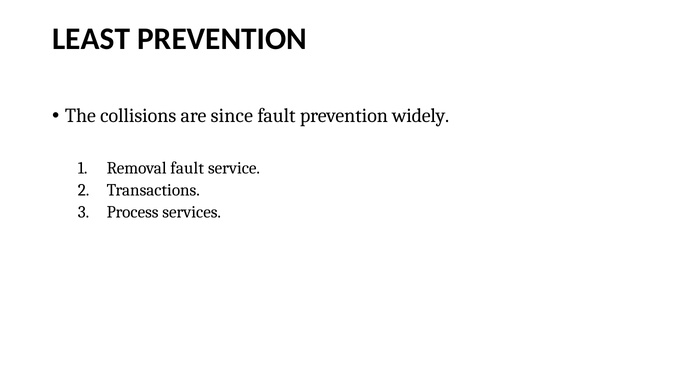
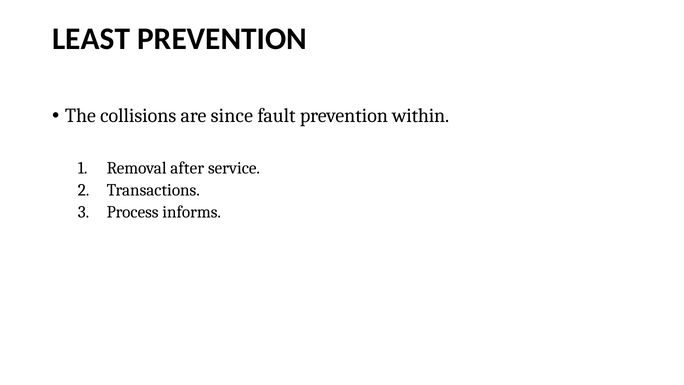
widely: widely -> within (421, 116)
Removal fault: fault -> after (187, 168)
services: services -> informs (192, 212)
